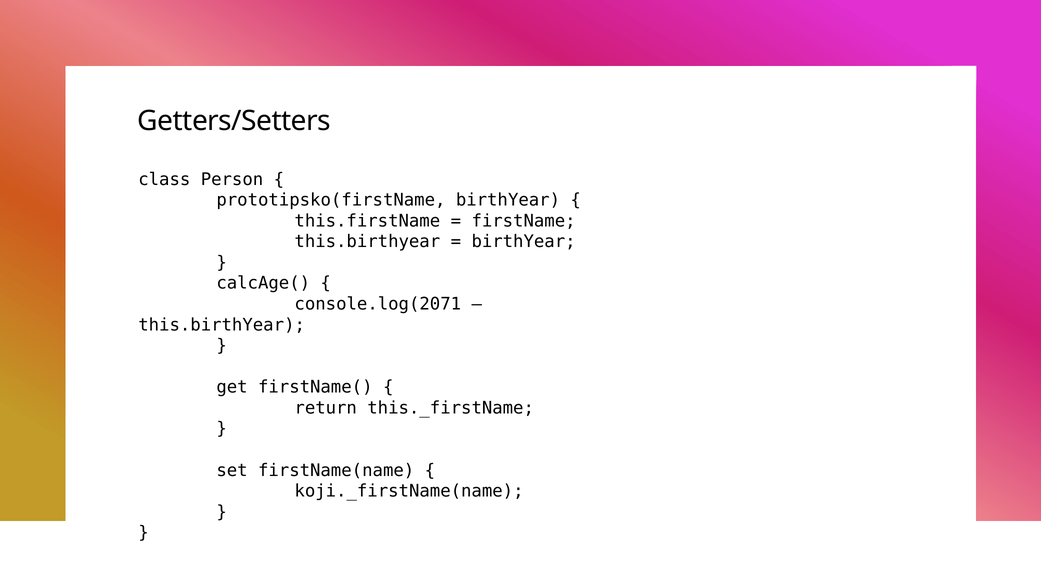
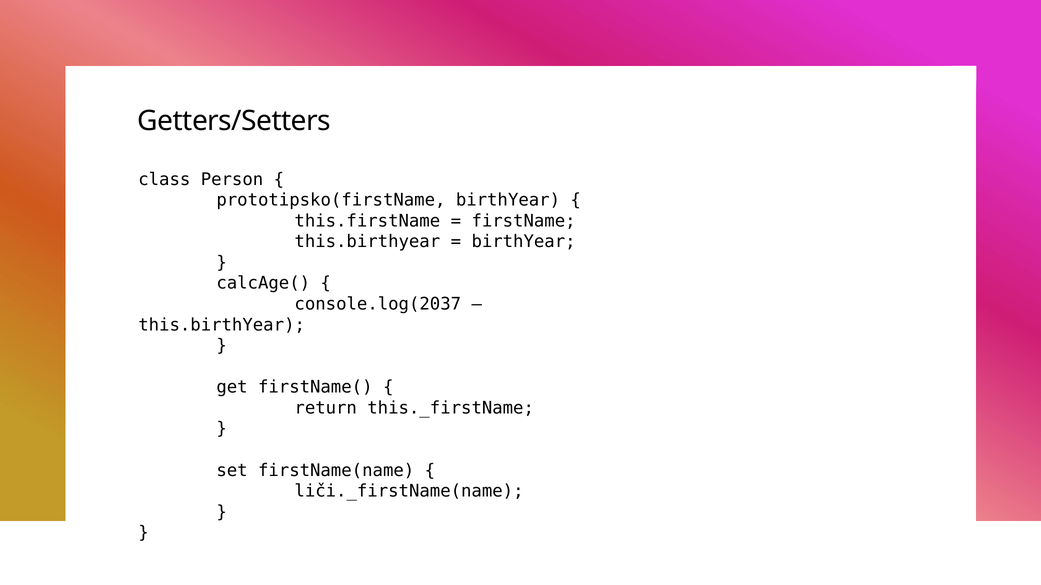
console.log(2071: console.log(2071 -> console.log(2037 (378, 304)
koji._firstName(name: koji._firstName(name -> liči._firstName(name (409, 492)
